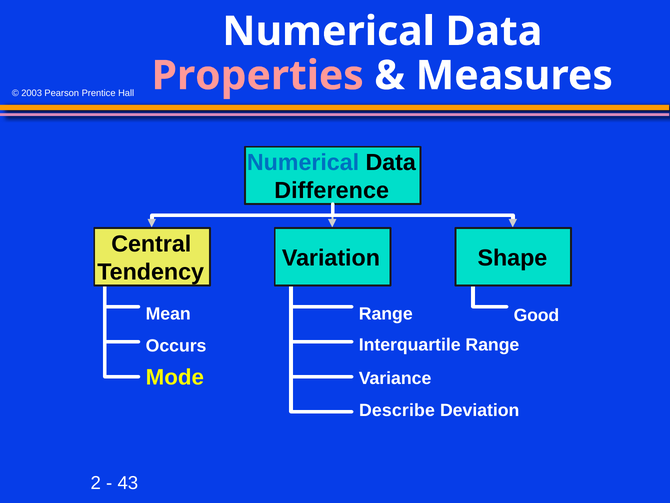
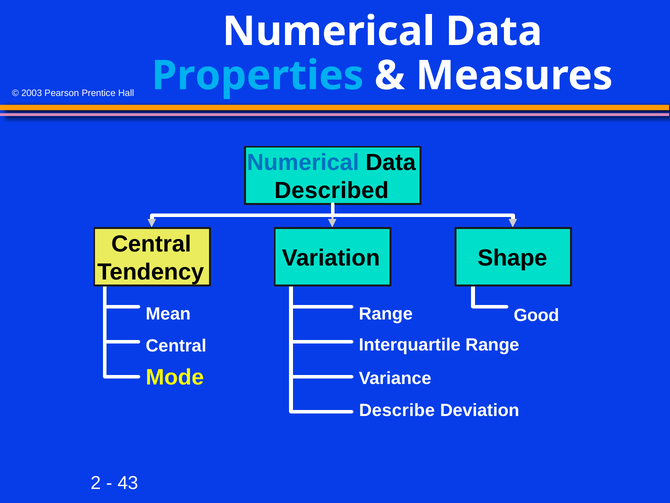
Properties colour: pink -> light blue (258, 76)
Difference: Difference -> Described (332, 190)
Occurs: Occurs -> Central (176, 346)
